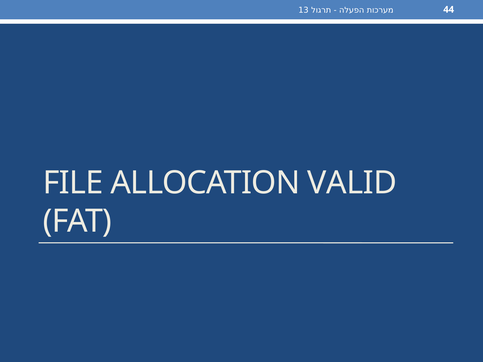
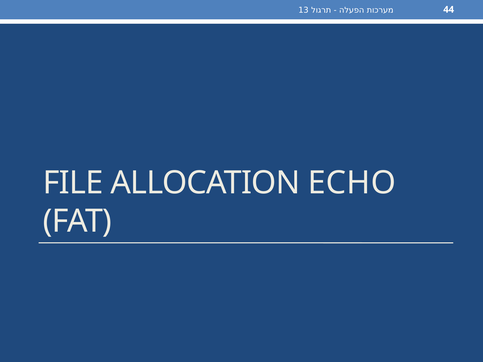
VALID: VALID -> ECHO (352, 183)
